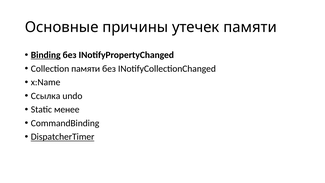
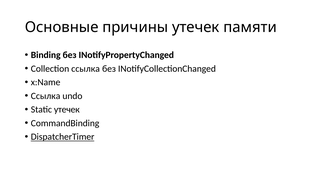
Binding underline: present -> none (46, 55)
Collection памяти: памяти -> ссылка (86, 69)
Static менее: менее -> утечек (67, 109)
